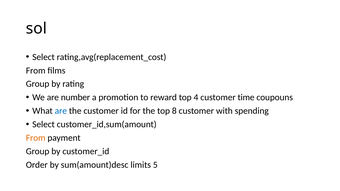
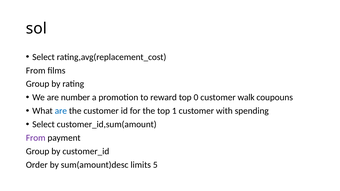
4: 4 -> 0 (196, 98)
time: time -> walk (246, 98)
8: 8 -> 1 (174, 111)
From colour: orange -> purple (36, 138)
